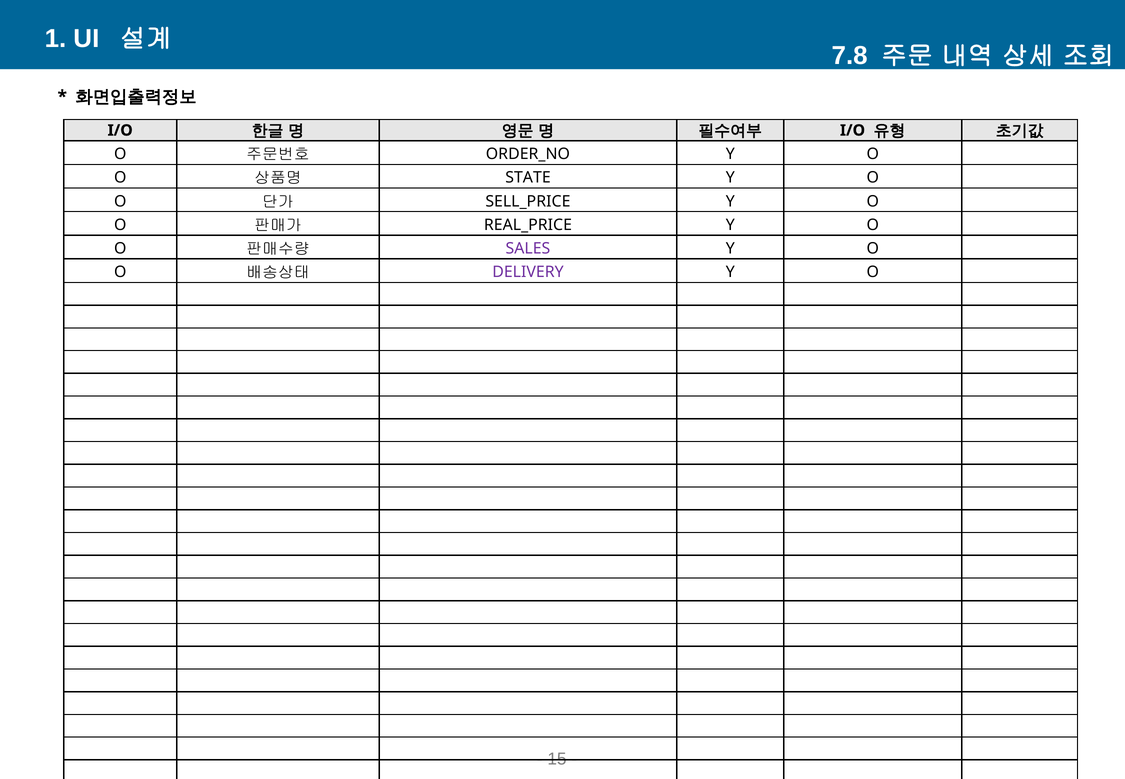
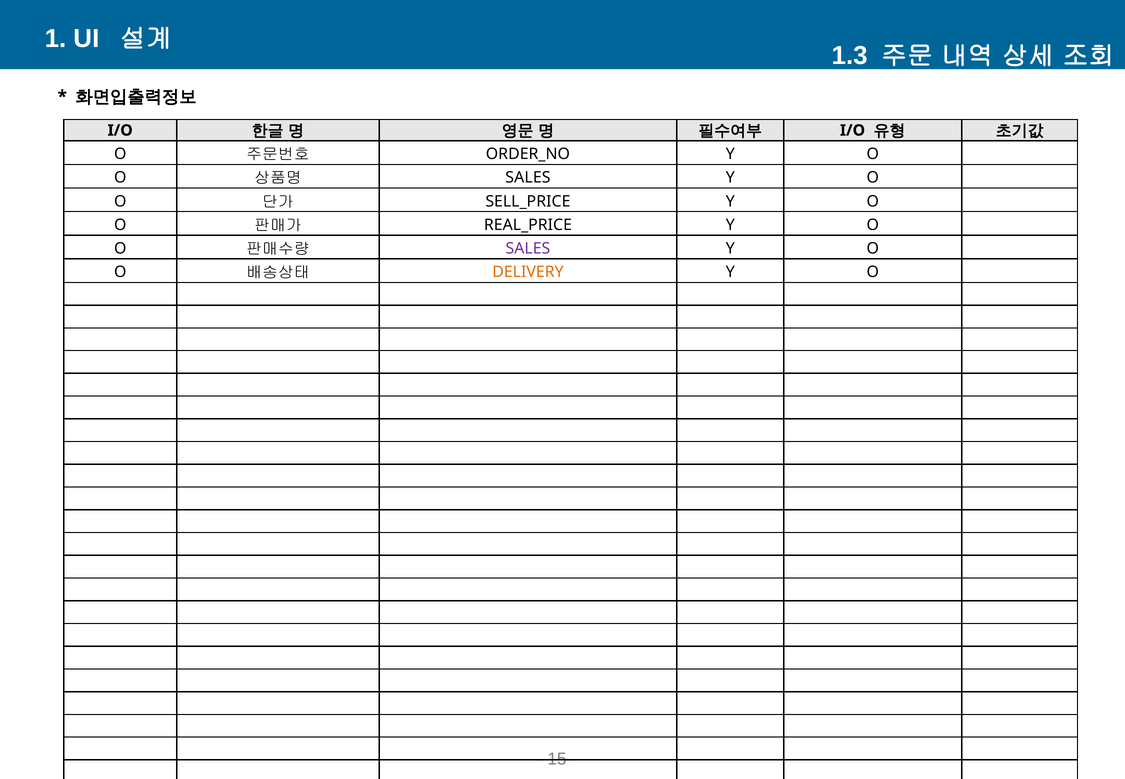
7.8: 7.8 -> 1.3 (850, 56)
STATE: STATE -> SALES (528, 178)
DELIVERY colour: purple -> orange (528, 272)
